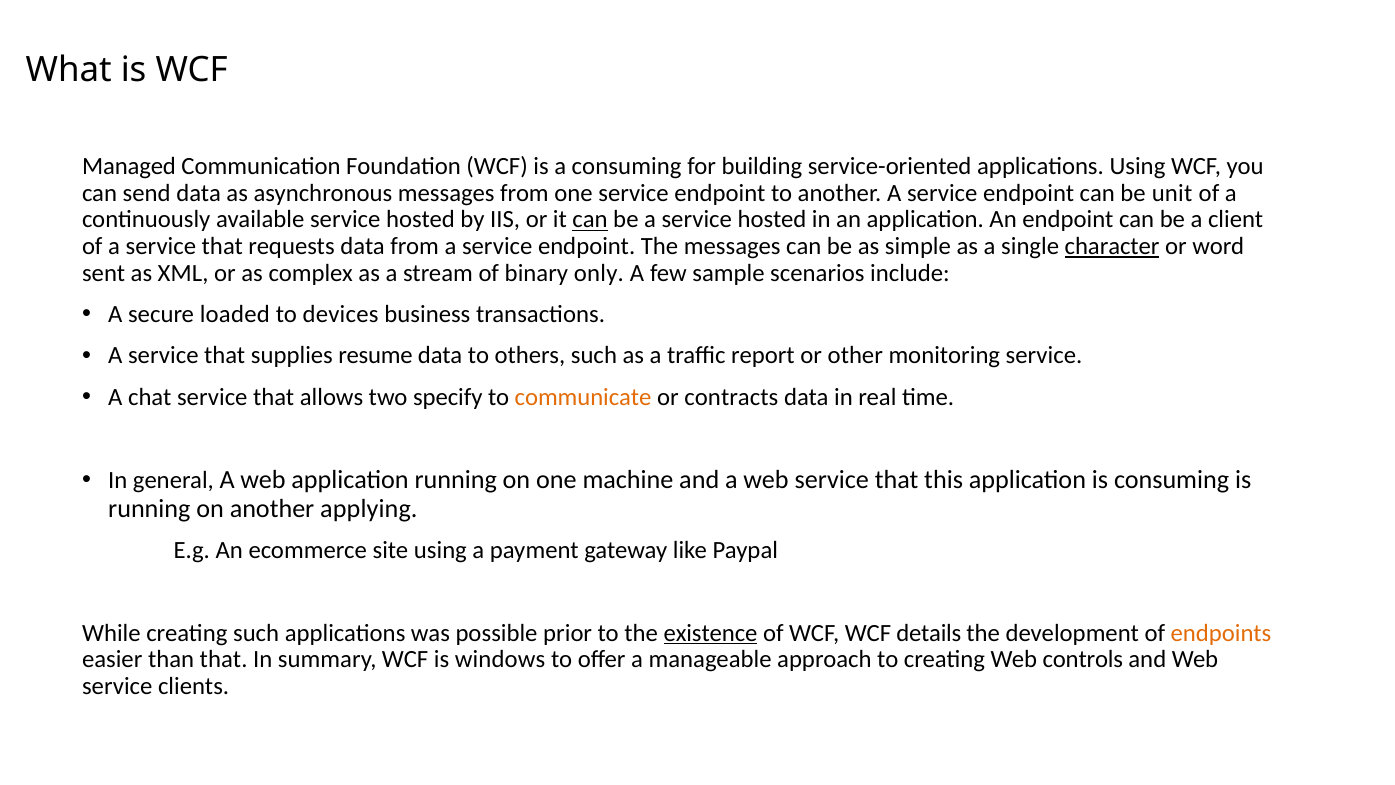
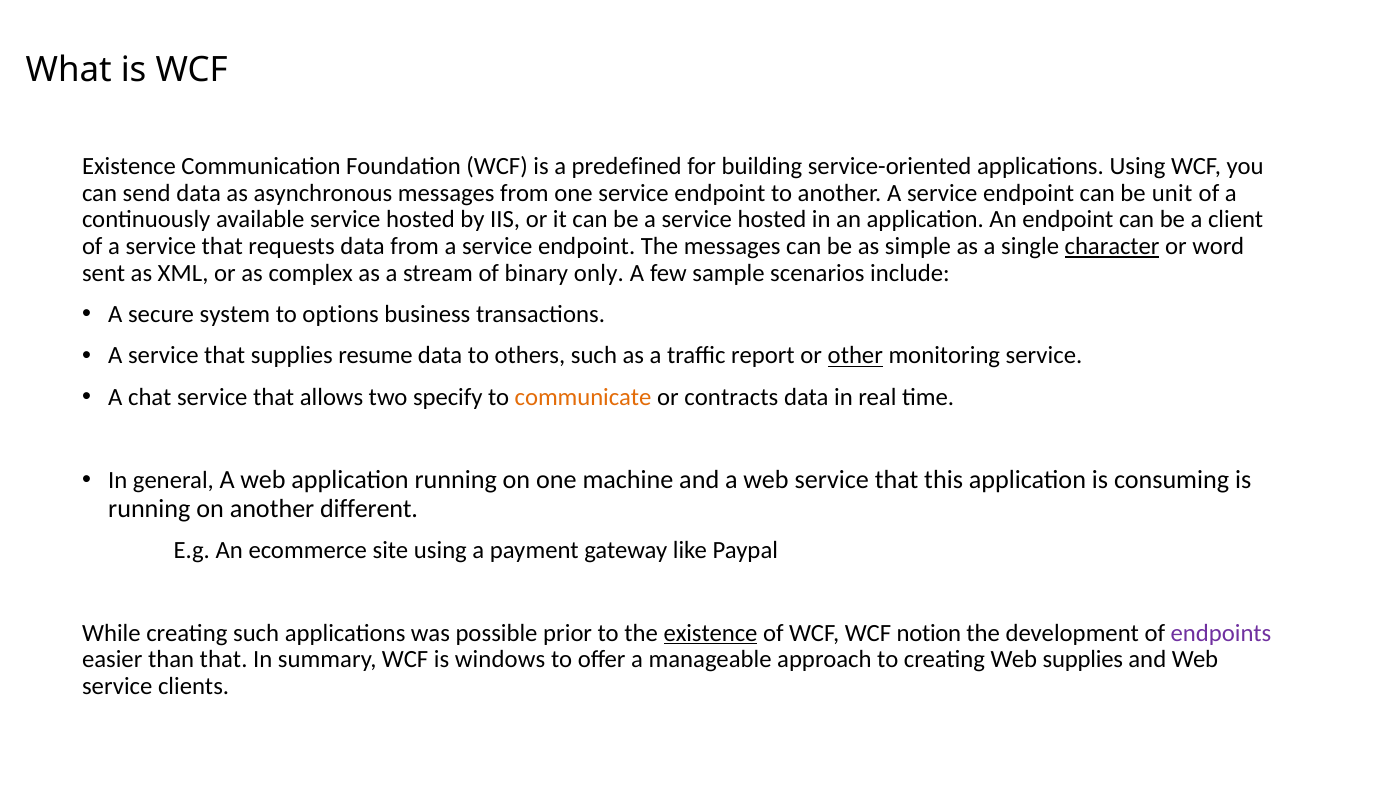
Managed: Managed -> Existence (129, 166)
a consuming: consuming -> predefined (627, 166)
can underline: present -> none (590, 220)
loaded: loaded -> system (235, 314)
devices: devices -> options (341, 314)
other underline: none -> present (855, 355)
applying: applying -> different (369, 508)
details: details -> notion (929, 633)
endpoints colour: orange -> purple (1221, 633)
Web controls: controls -> supplies (1083, 659)
